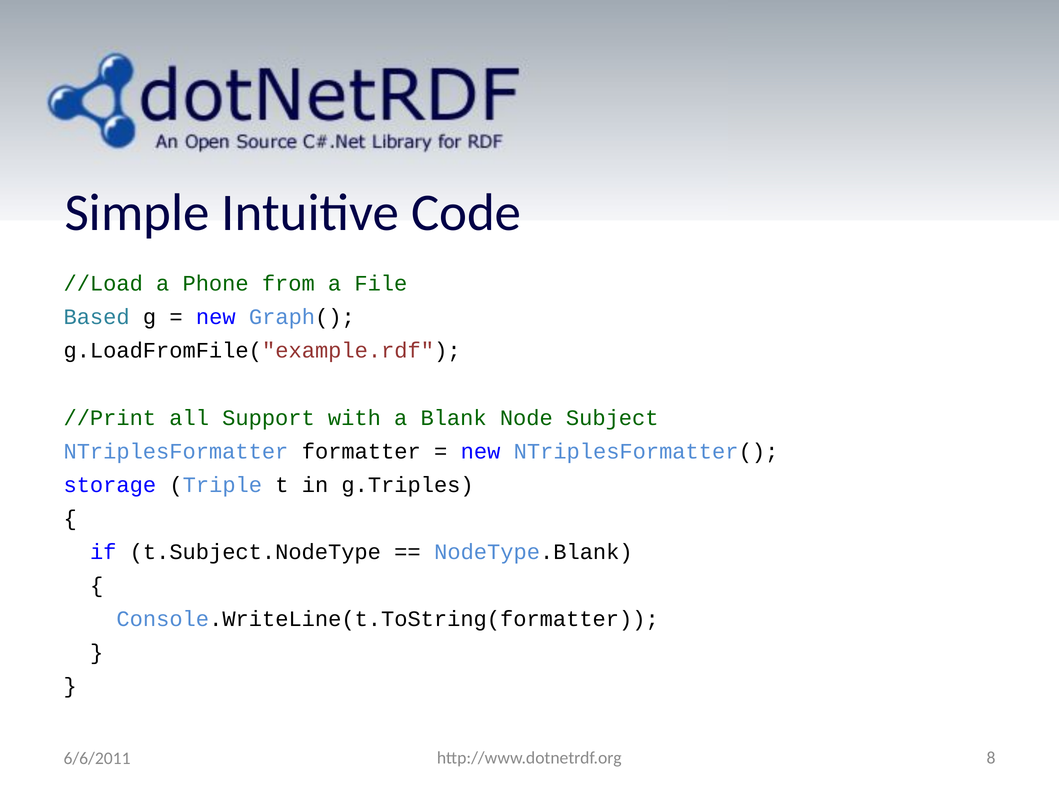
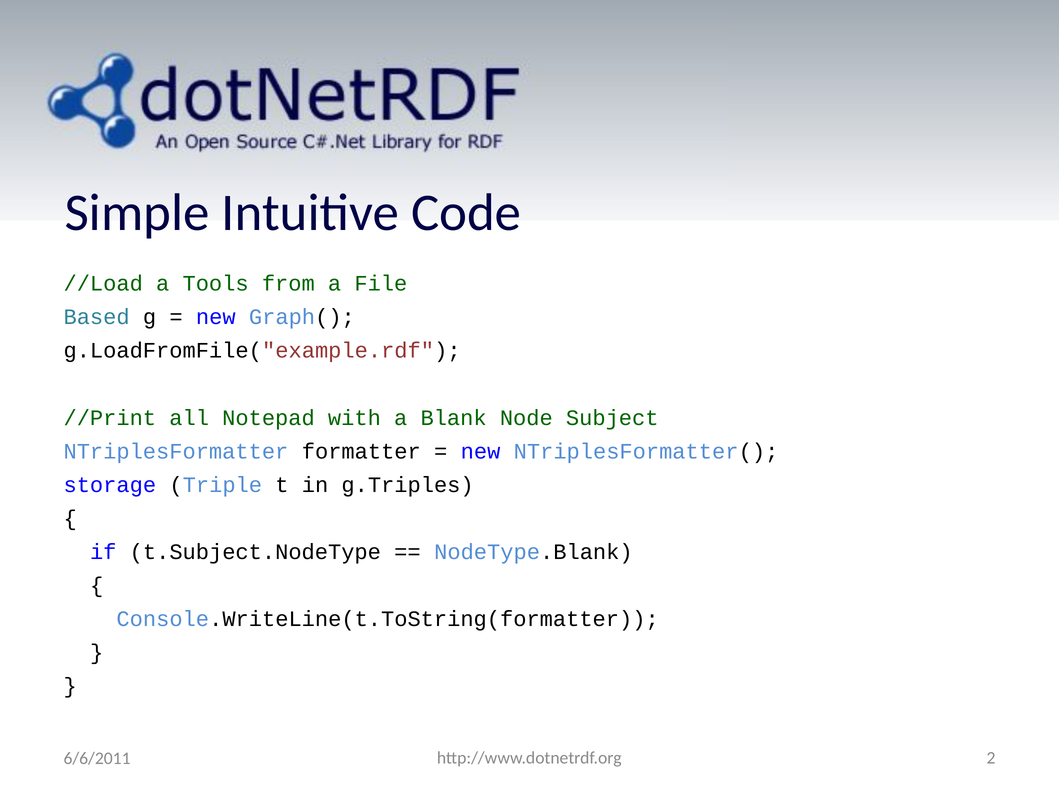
Phone: Phone -> Tools (216, 284)
Support: Support -> Notepad (268, 418)
8: 8 -> 2 (991, 758)
